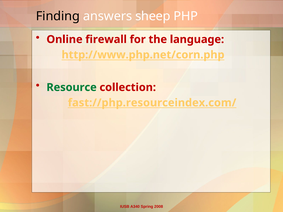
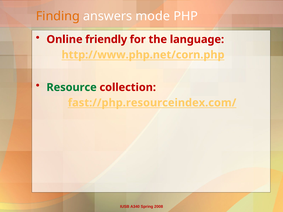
Finding colour: black -> orange (58, 16)
sheep: sheep -> mode (153, 16)
firewall: firewall -> friendly (106, 39)
